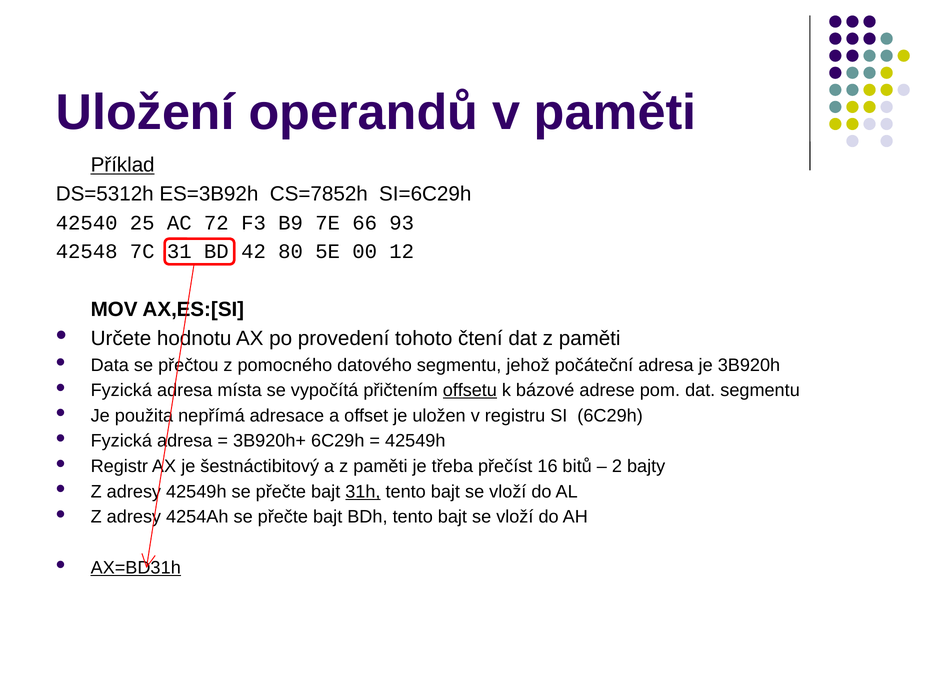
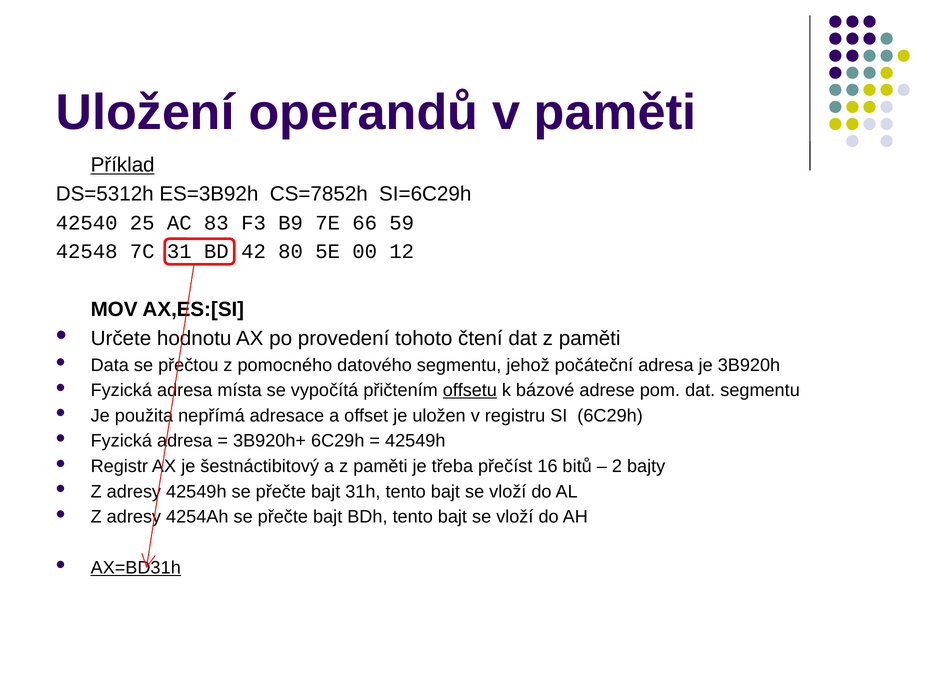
72: 72 -> 83 (216, 223)
93: 93 -> 59 (402, 223)
31h underline: present -> none (363, 492)
